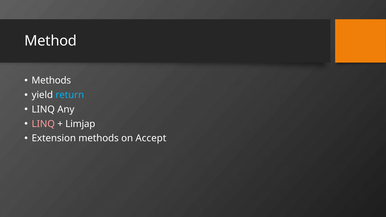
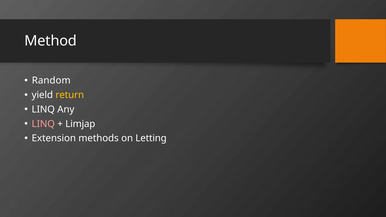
Methods: Methods -> Random (51, 81)
return colour: light blue -> yellow (70, 95)
Accept: Accept -> Letting (151, 138)
